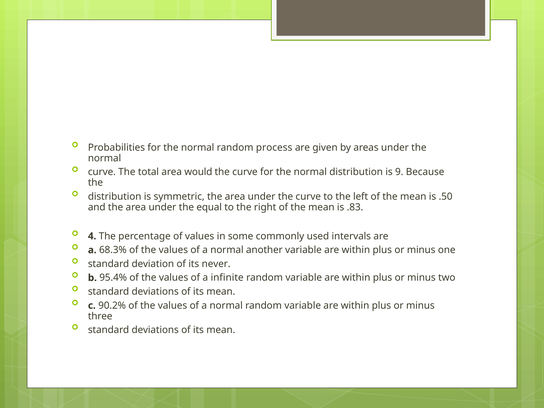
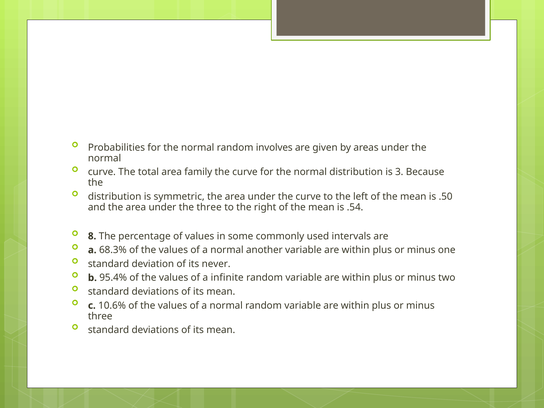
process: process -> involves (274, 148)
would: would -> family (198, 172)
9: 9 -> 3 (399, 172)
the equal: equal -> three (209, 207)
.83: .83 -> .54 (355, 207)
4: 4 -> 8 (92, 236)
90.2%: 90.2% -> 10.6% (112, 306)
